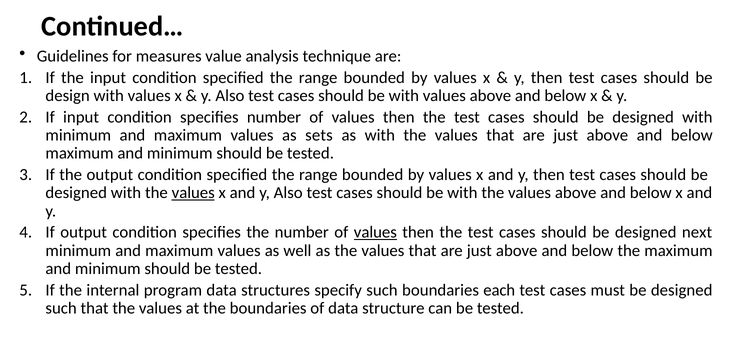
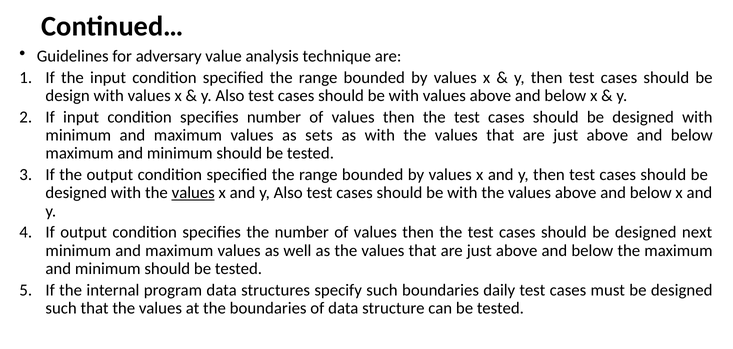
measures: measures -> adversary (169, 56)
values underline: present -> none (375, 232)
each: each -> daily (499, 290)
